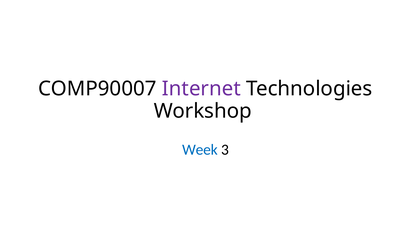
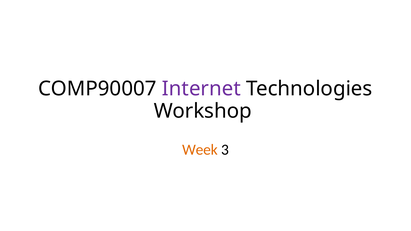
Week colour: blue -> orange (200, 150)
